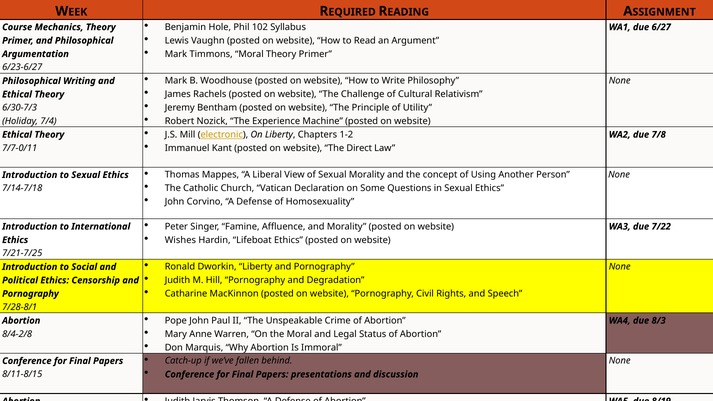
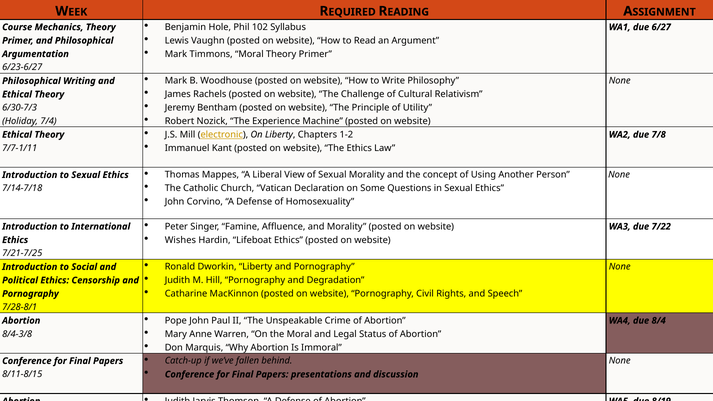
The Direct: Direct -> Ethics (359, 148)
7/7-0/11: 7/7-0/11 -> 7/7-1/11 (20, 148)
8/3: 8/3 -> 8/4 (659, 321)
8/4-2/8: 8/4-2/8 -> 8/4-3/8 (17, 334)
